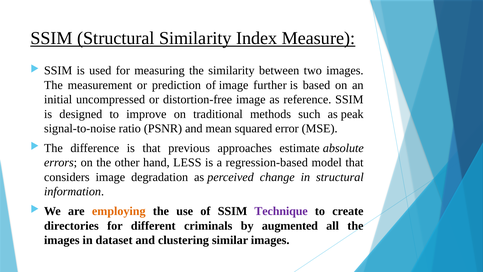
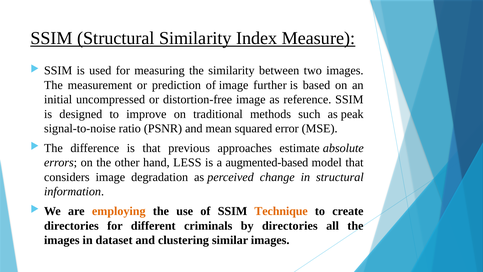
regression-based: regression-based -> augmented-based (267, 162)
Technique colour: purple -> orange (281, 211)
by augmented: augmented -> directories (290, 225)
